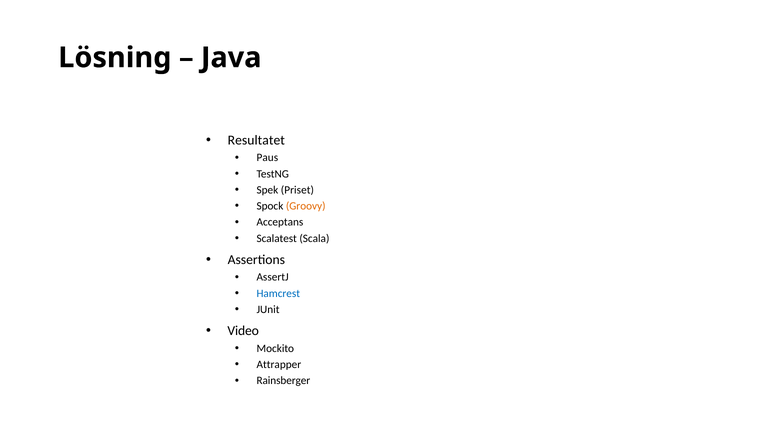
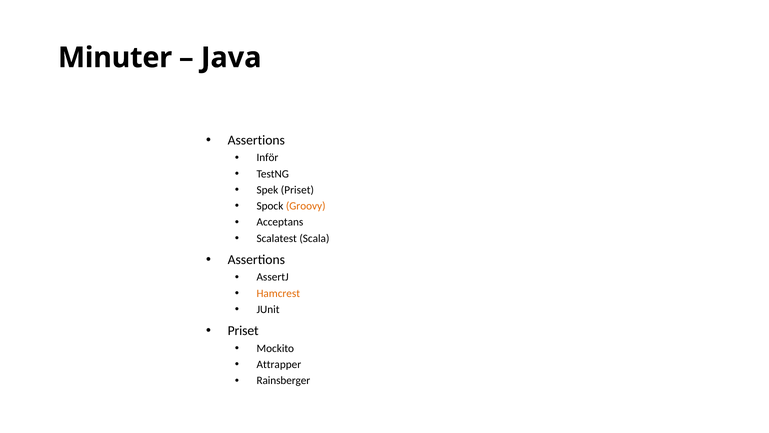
Lösning: Lösning -> Minuter (115, 58)
Resultatet: Resultatet -> Assertions (256, 140)
Paus: Paus -> Inför (267, 158)
Hamcrest colour: blue -> orange (278, 293)
Video: Video -> Priset (243, 331)
